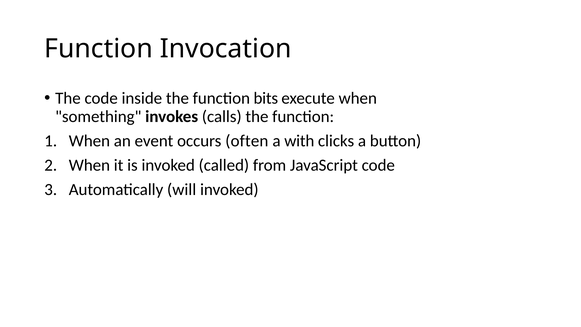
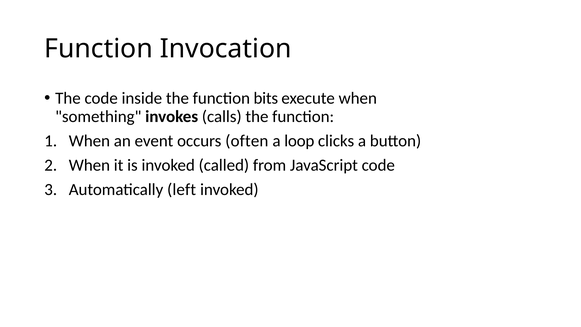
with: with -> loop (299, 141)
will: will -> left (182, 190)
